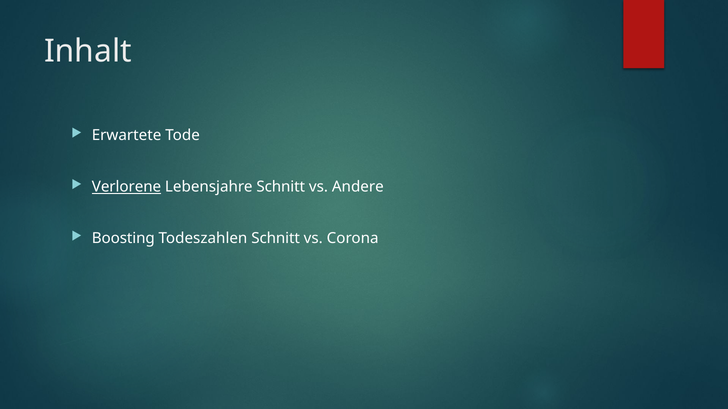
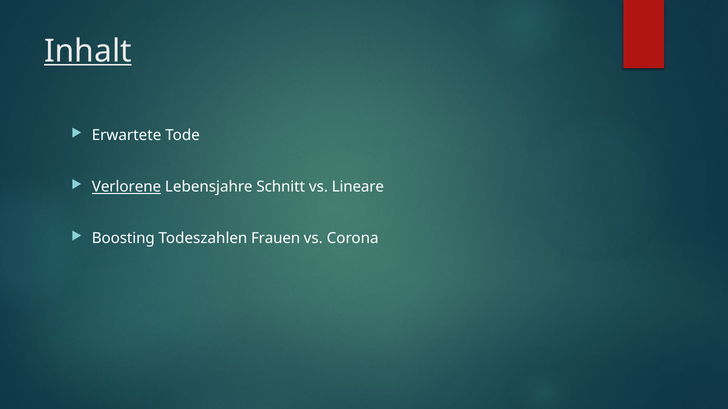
Inhalt underline: none -> present (88, 51)
Andere: Andere -> Lineare (358, 187)
Todeszahlen Schnitt: Schnitt -> Frauen (276, 239)
